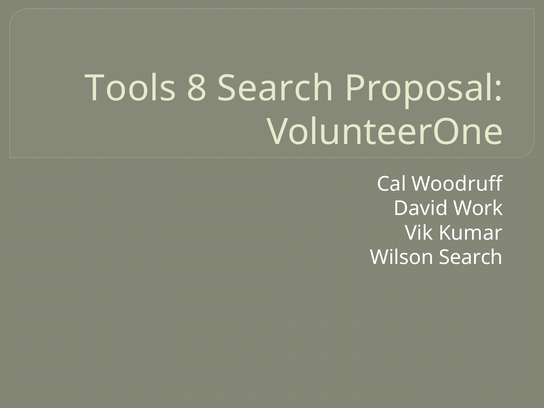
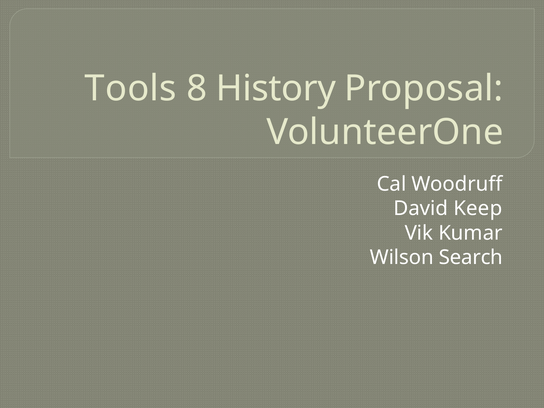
8 Search: Search -> History (276, 89)
Work: Work -> Keep (478, 209)
